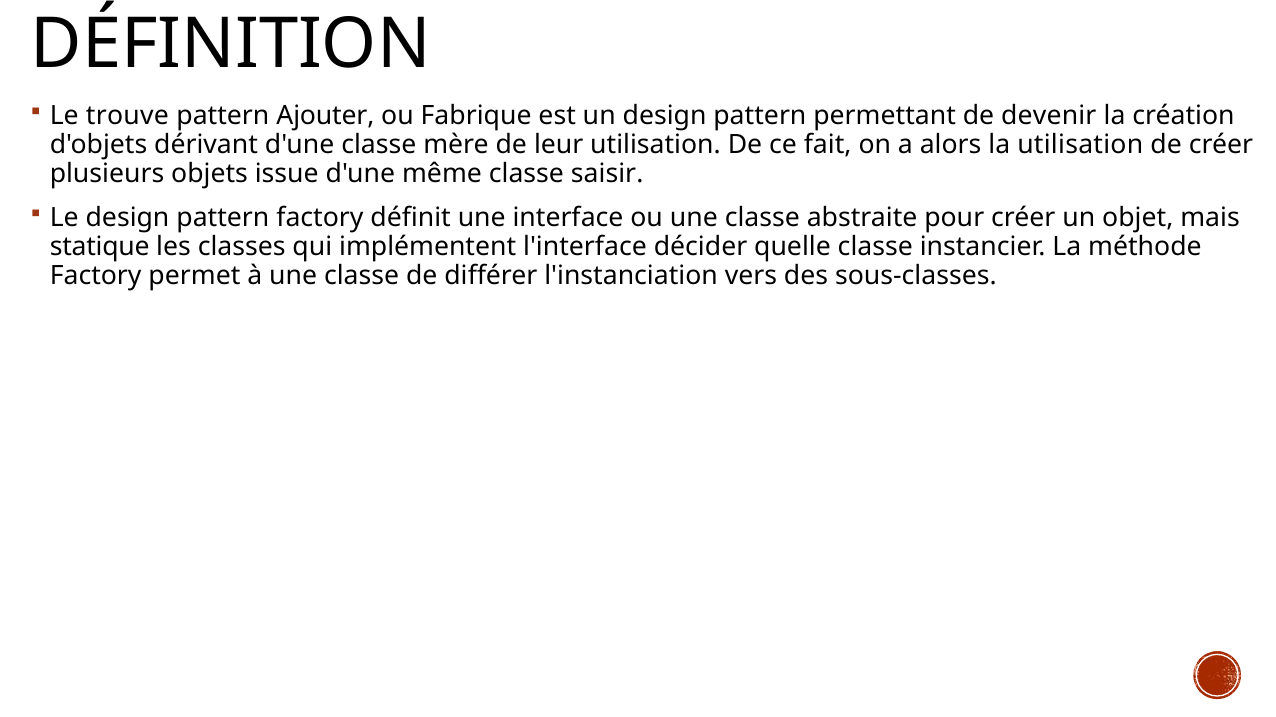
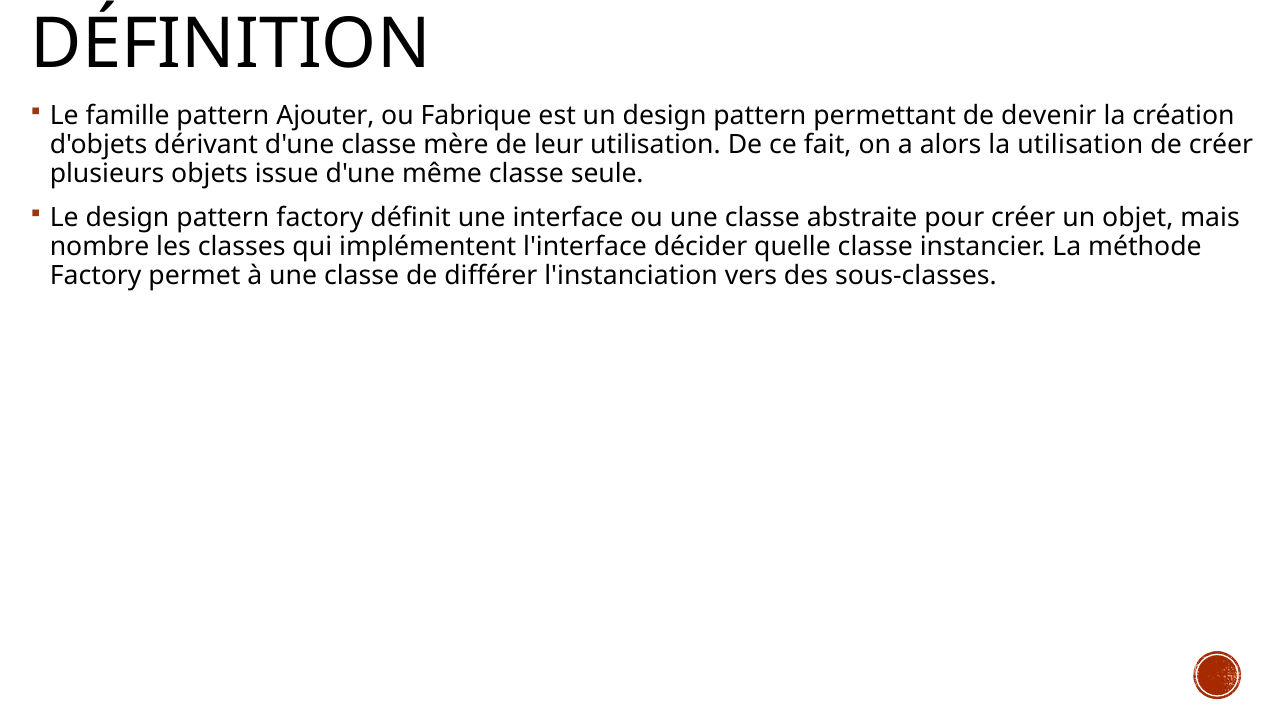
trouve: trouve -> famille (128, 116)
saisir: saisir -> seule (607, 174)
statique: statique -> nombre (100, 247)
